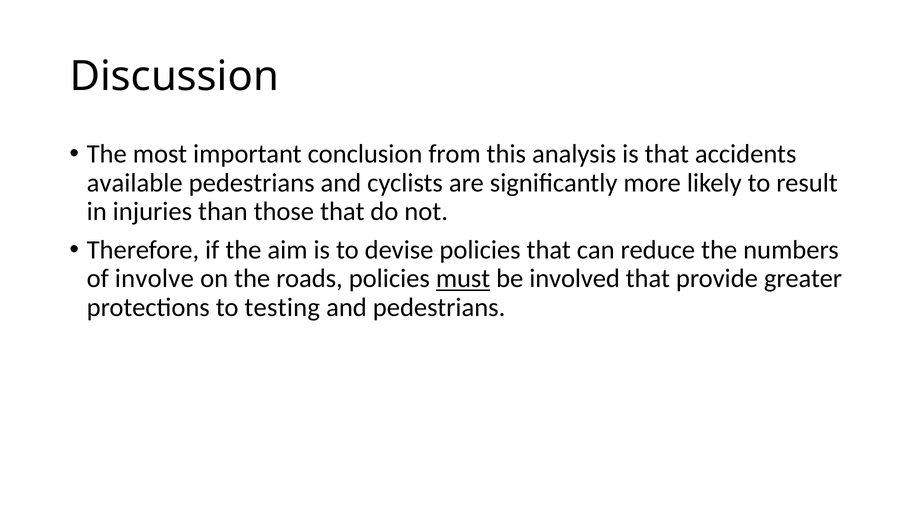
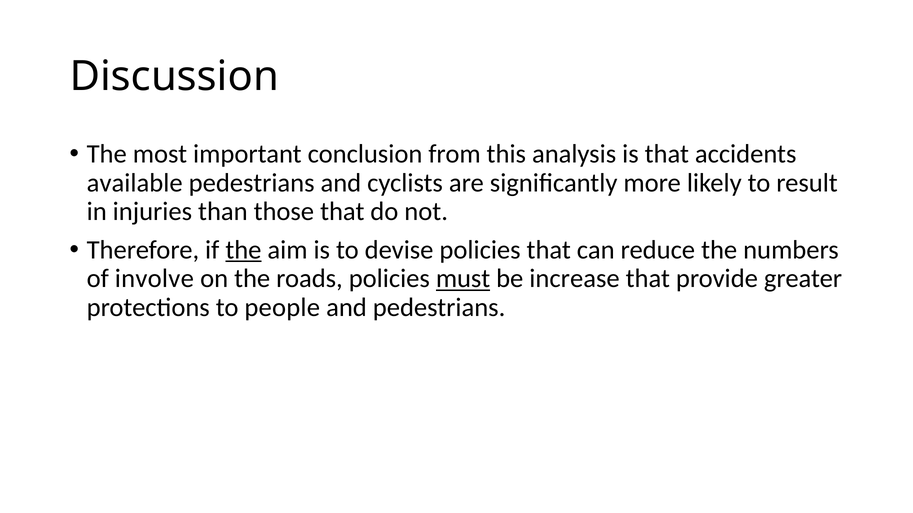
the underline: none -> present (243, 250)
involved: involved -> increase (575, 279)
testing: testing -> people (282, 308)
